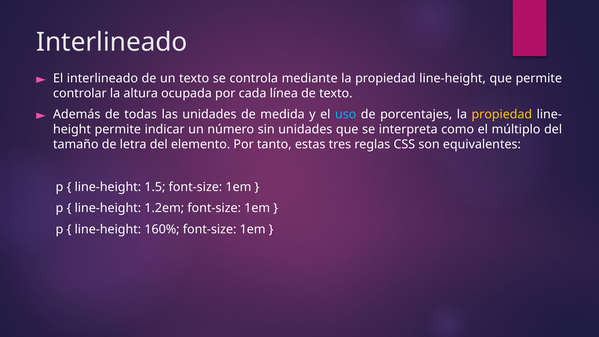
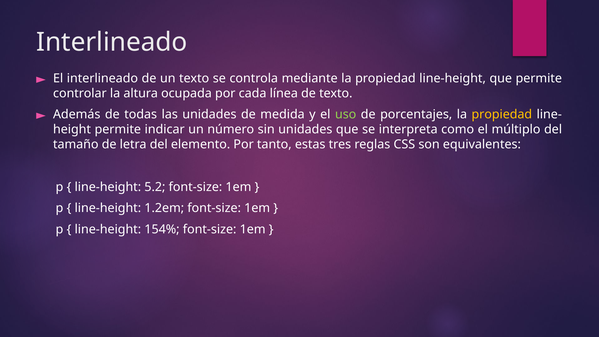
uso colour: light blue -> light green (346, 114)
1.5: 1.5 -> 5.2 (155, 187)
160%: 160% -> 154% (162, 229)
